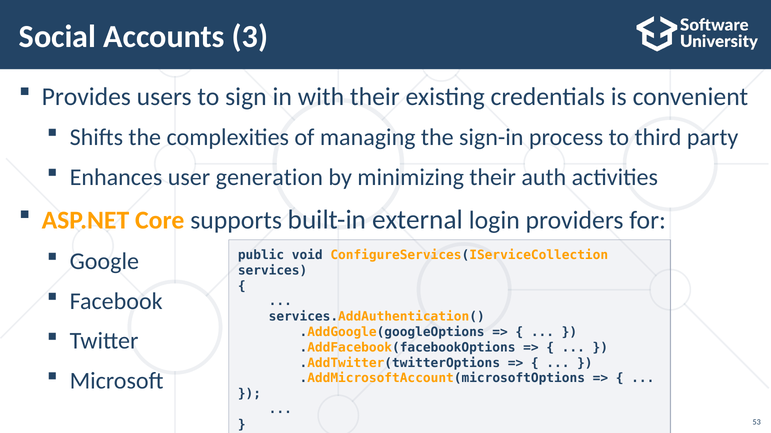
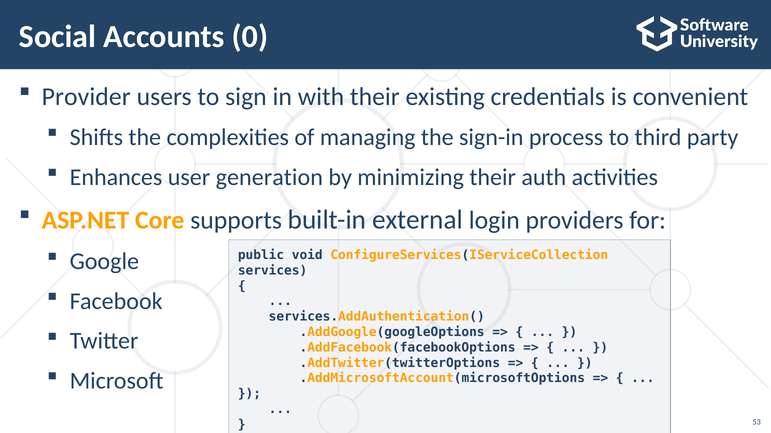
3: 3 -> 0 (250, 37)
Provides: Provides -> Provider (86, 97)
